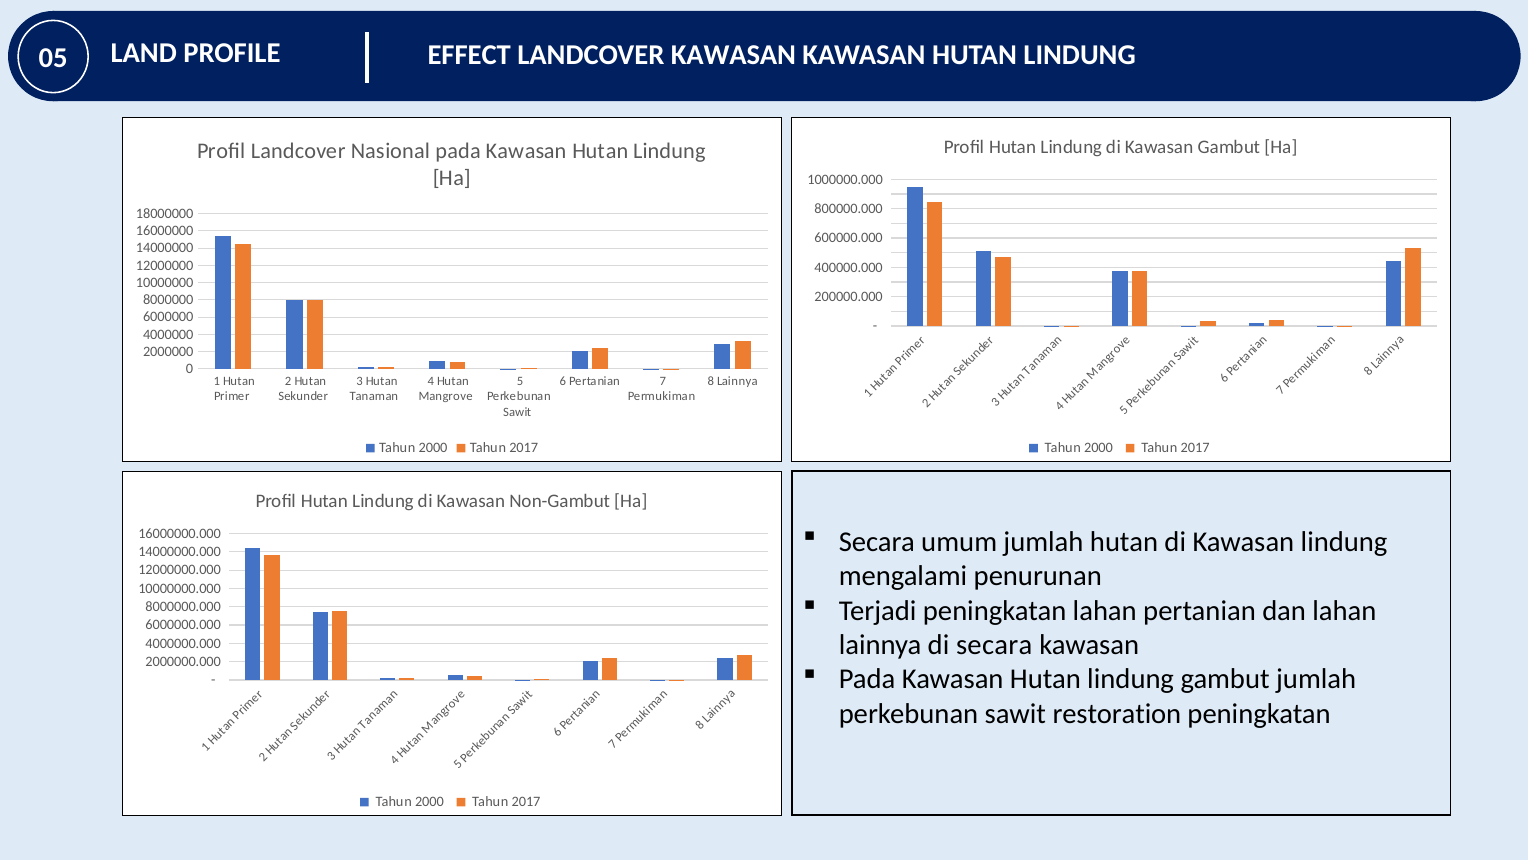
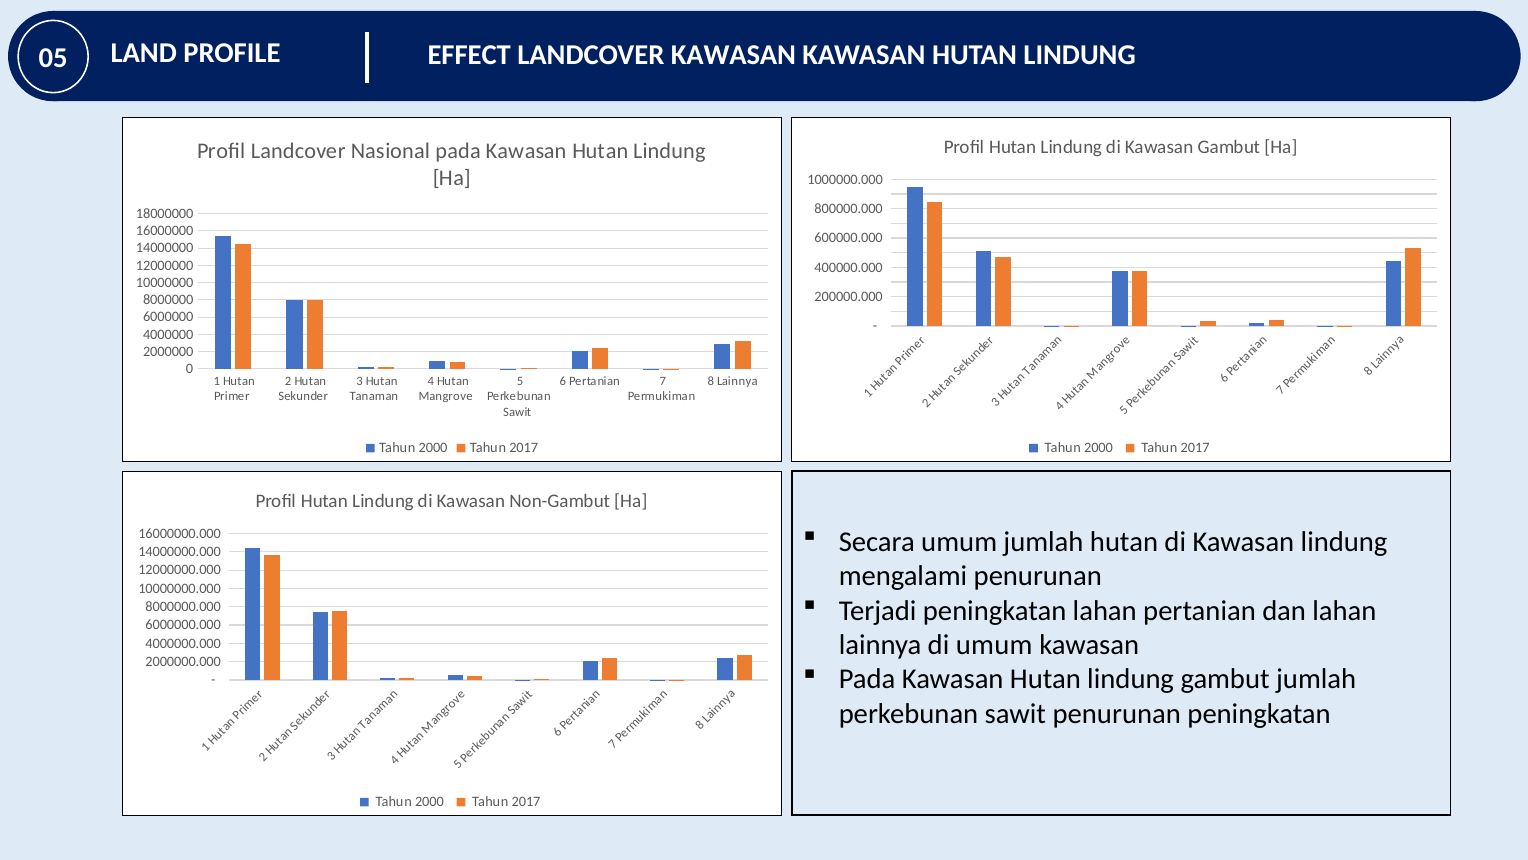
di secara: secara -> umum (994, 645)
sawit restoration: restoration -> penurunan (1117, 713)
